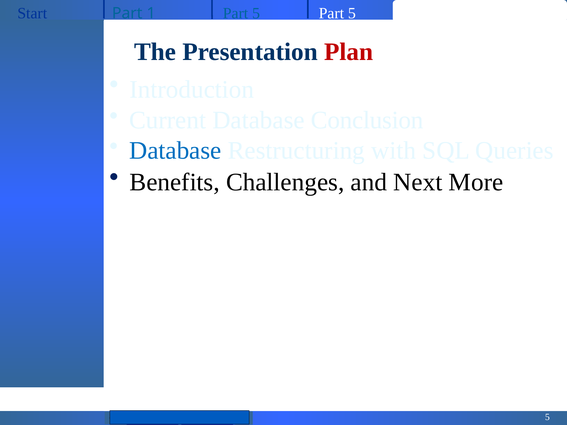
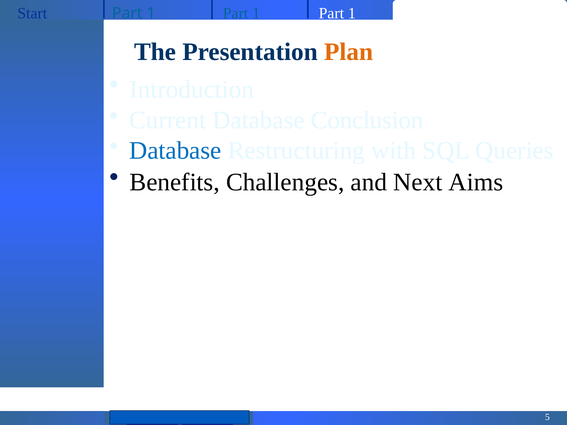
5: 5 -> 1 (256, 13)
5: 5 -> 1 (352, 13)
Plan colour: red -> orange (349, 52)
More: More -> Aims (476, 182)
